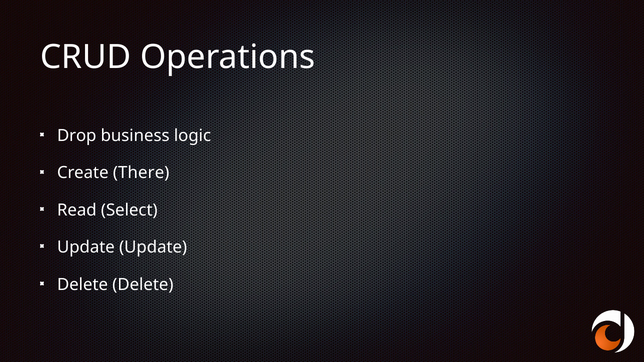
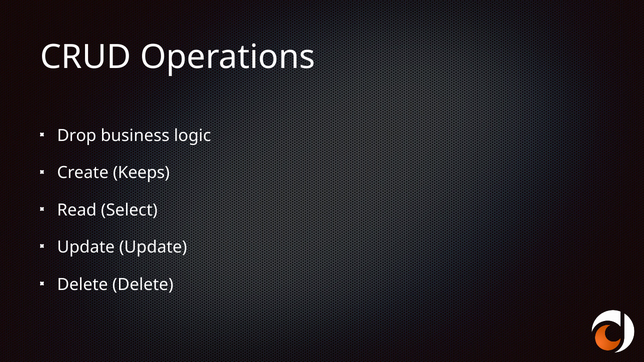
There: There -> Keeps (141, 173)
